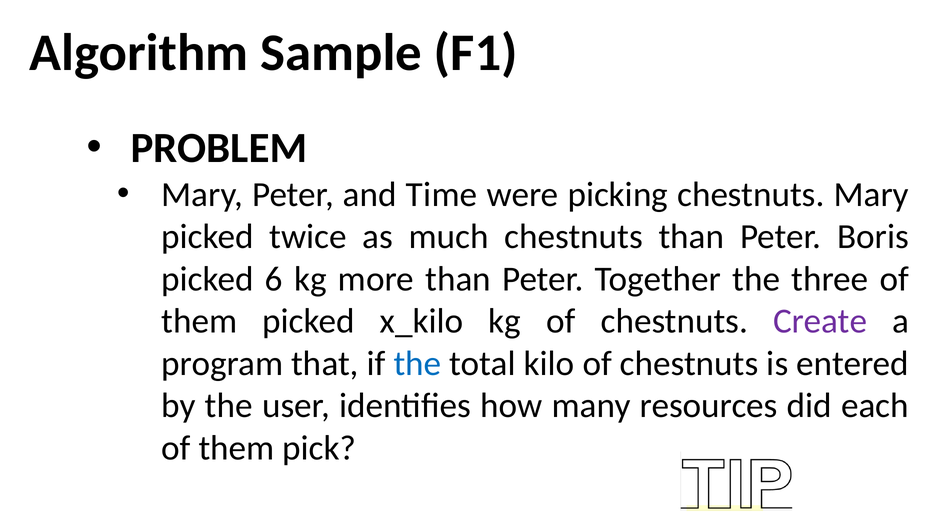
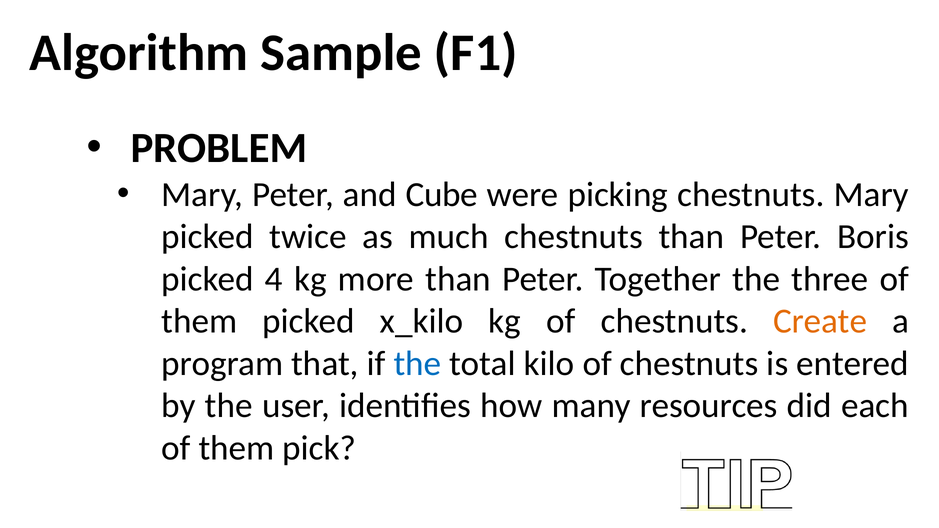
Time: Time -> Cube (442, 195)
6: 6 -> 4 (274, 279)
Create colour: purple -> orange (820, 321)
